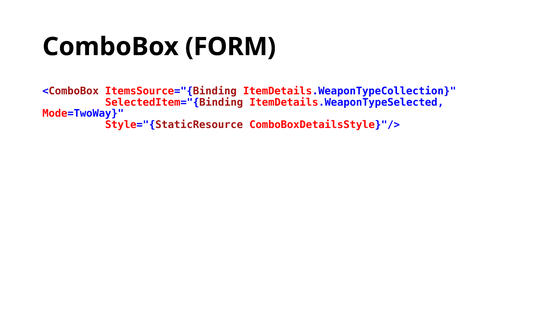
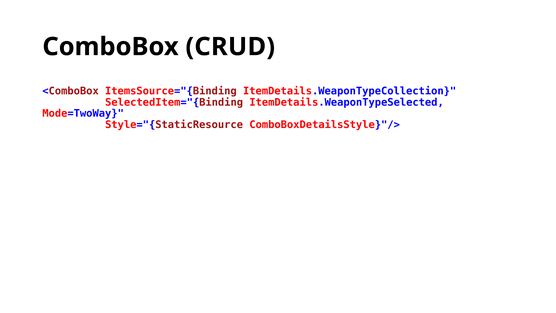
FORM: FORM -> CRUD (230, 47)
